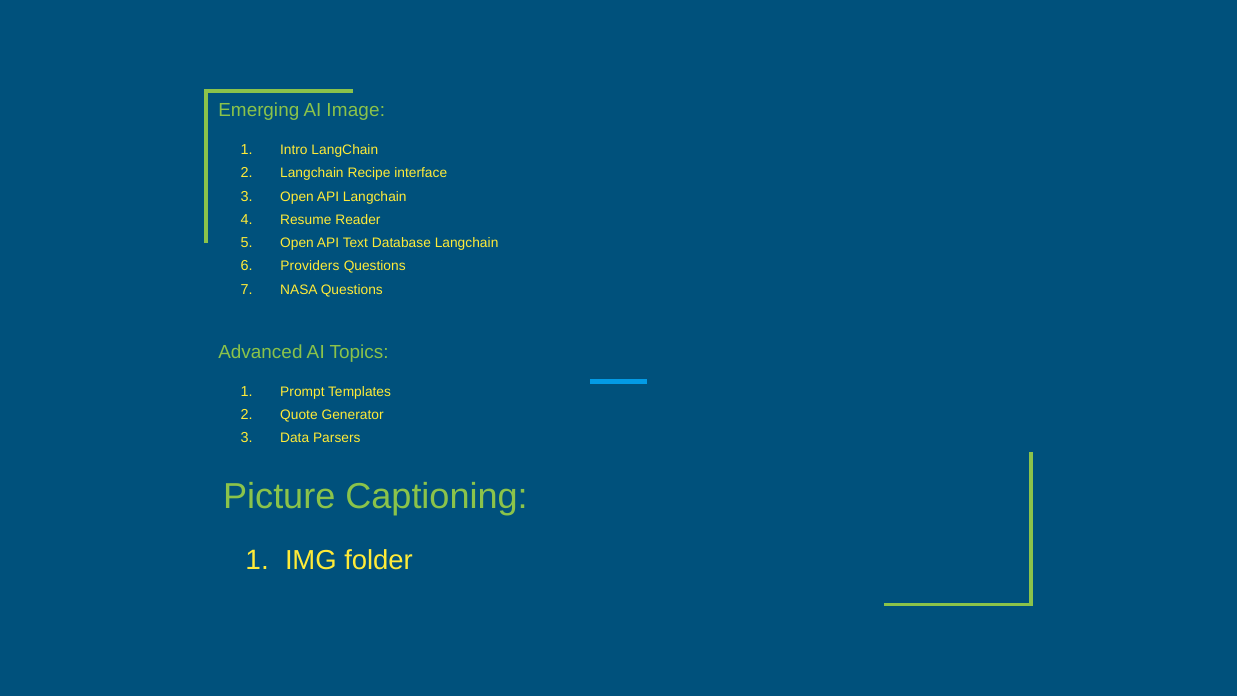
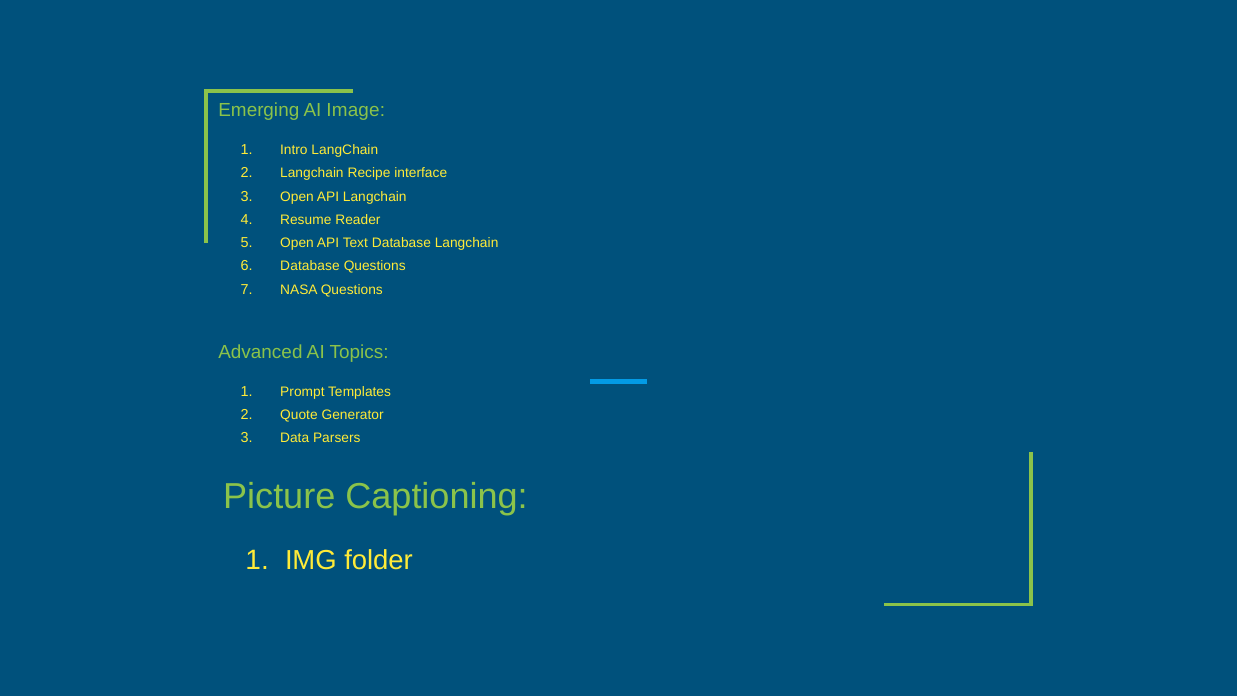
Providers: Providers -> Database (310, 266)
